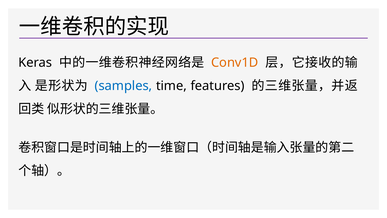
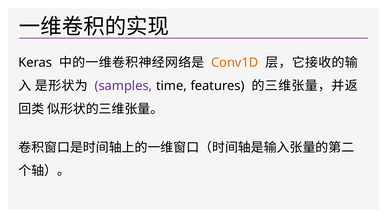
samples colour: blue -> purple (123, 86)
